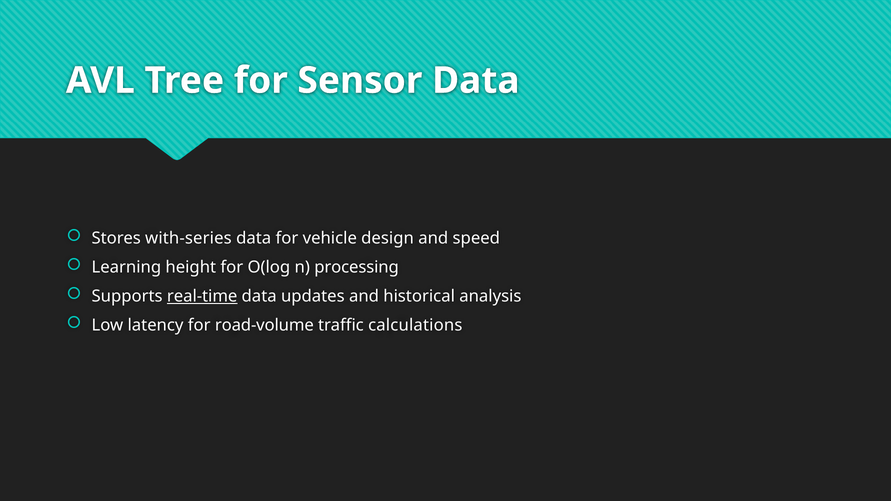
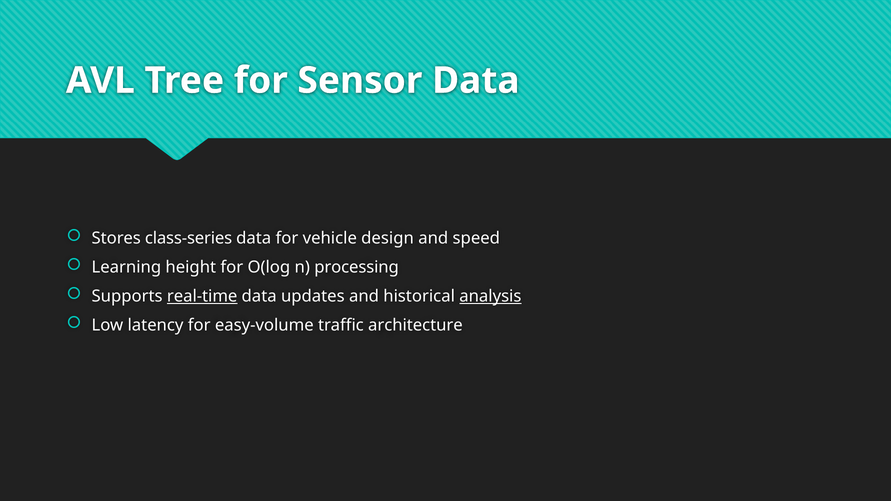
with-series: with-series -> class-series (189, 239)
analysis underline: none -> present (490, 296)
road-volume: road-volume -> easy-volume (264, 325)
calculations: calculations -> architecture (415, 325)
